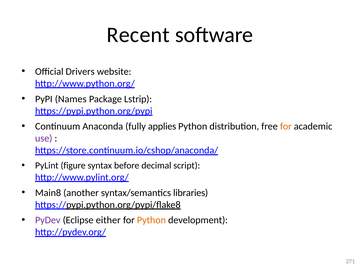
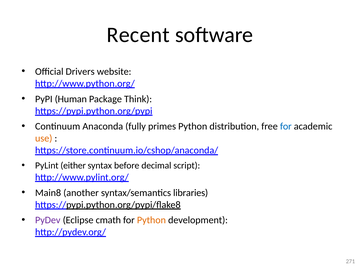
Names: Names -> Human (71, 99)
Lstrip: Lstrip -> Think (138, 99)
applies: applies -> primes (162, 126)
for colour: orange -> blue (286, 126)
use colour: purple -> orange (44, 138)
figure: figure -> either (73, 166)
either: either -> cmath (108, 220)
